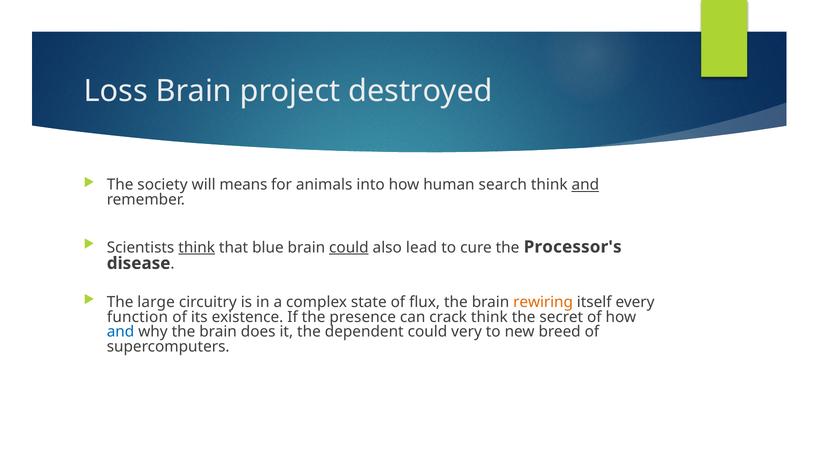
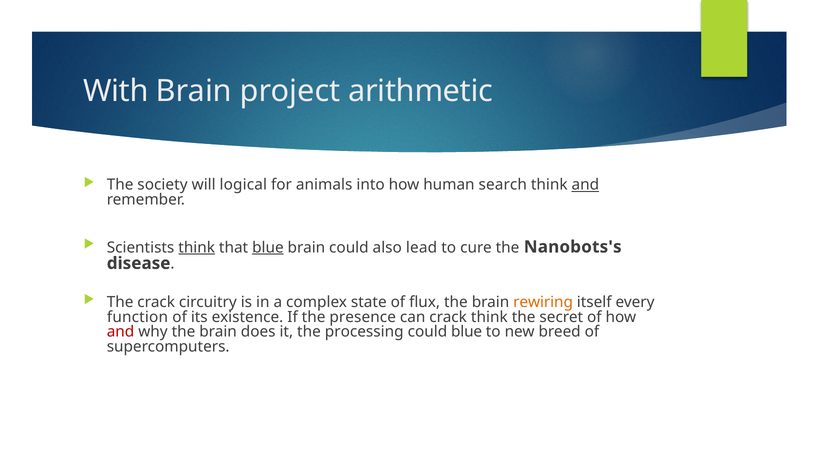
Loss: Loss -> With (116, 91)
destroyed: destroyed -> arithmetic (421, 91)
means: means -> logical (243, 185)
blue underline: none -> present (268, 247)
could underline: present -> none (349, 247)
Processor's: Processor's -> Nanobots's (573, 247)
The large: large -> crack (156, 302)
and colour: blue -> red (121, 332)
dependent: dependent -> processing (364, 332)
could very: very -> blue (467, 332)
